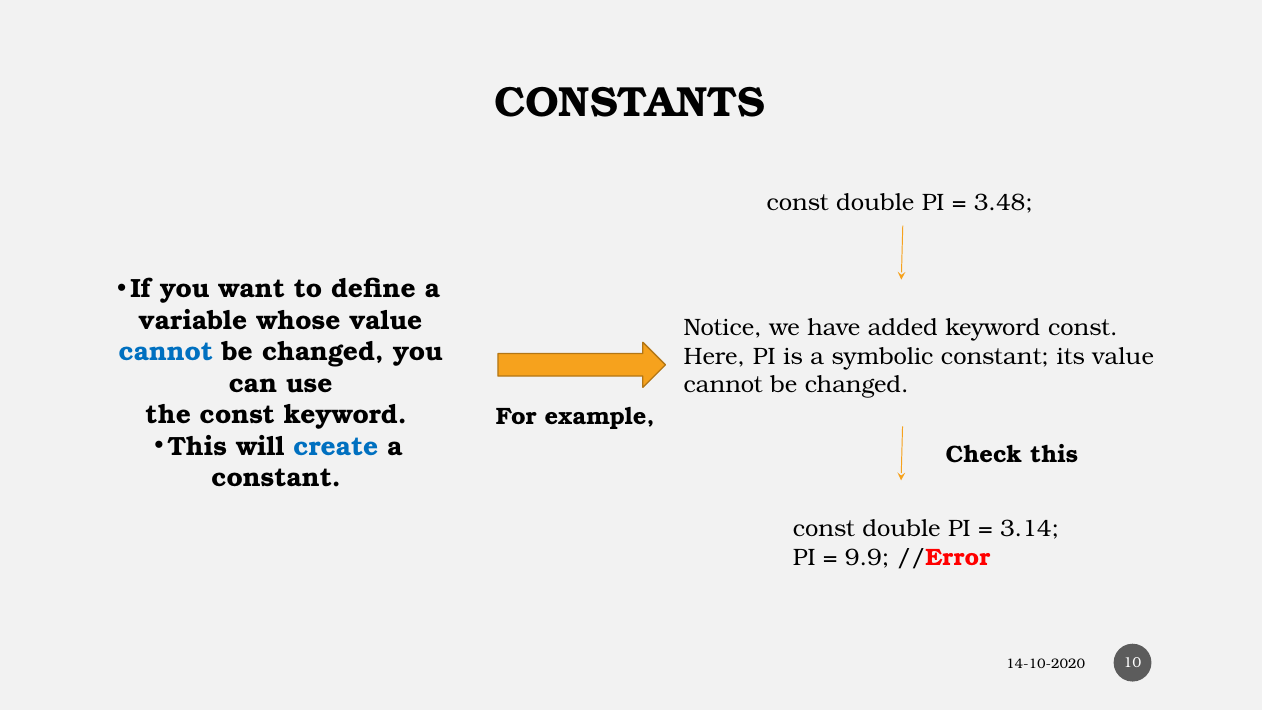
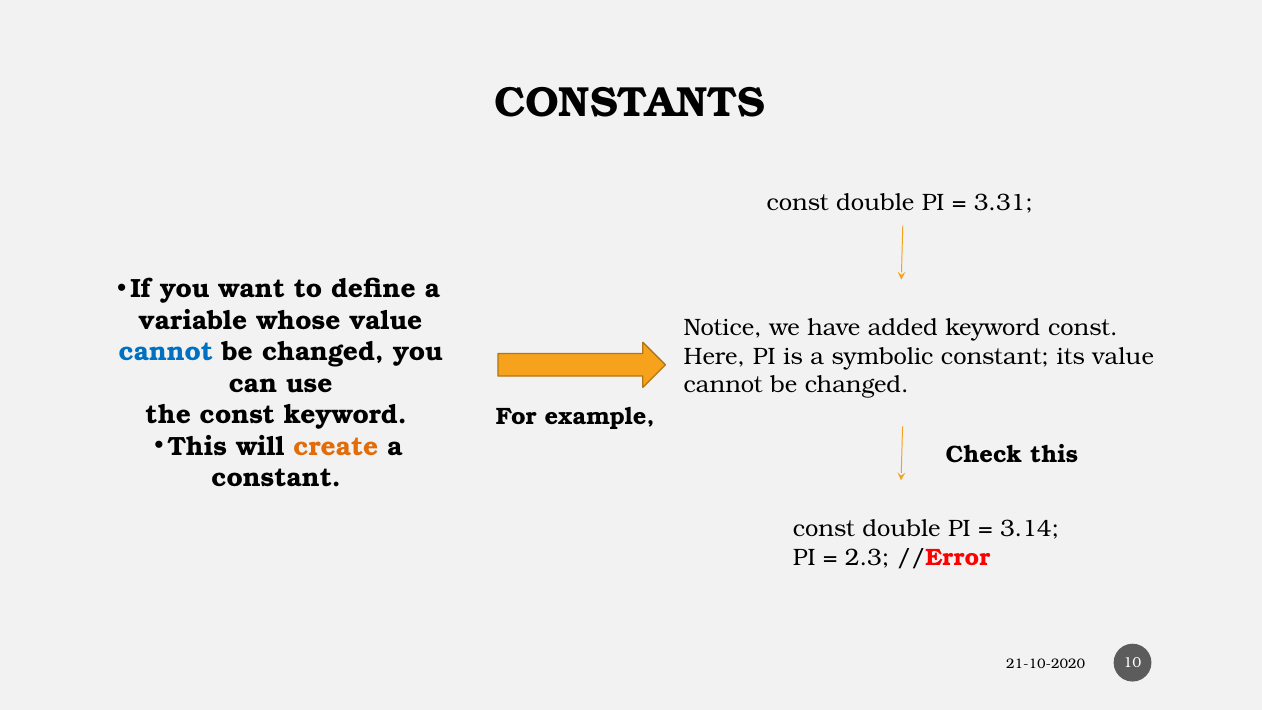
3.48: 3.48 -> 3.31 (1003, 203)
create colour: blue -> orange (336, 447)
9.9: 9.9 -> 2.3 (867, 557)
14-10-2020: 14-10-2020 -> 21-10-2020 (1046, 663)
